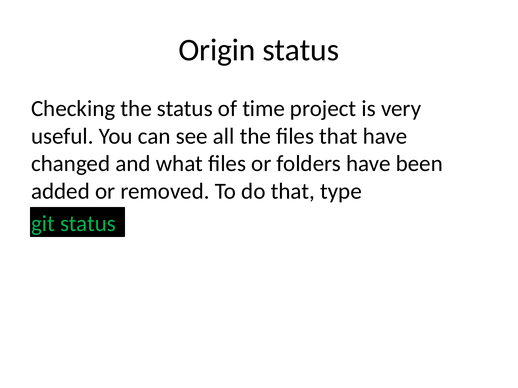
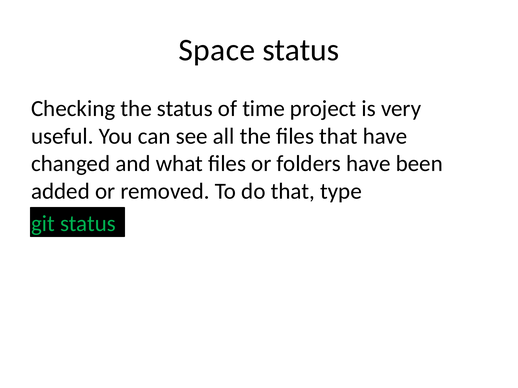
Origin: Origin -> Space (217, 50)
